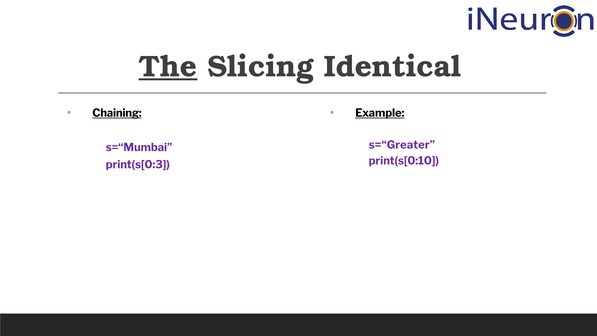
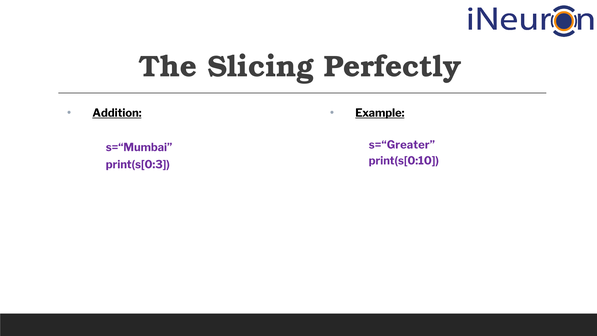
The underline: present -> none (168, 67)
Identical: Identical -> Perfectly (393, 67)
Chaining: Chaining -> Addition (117, 113)
